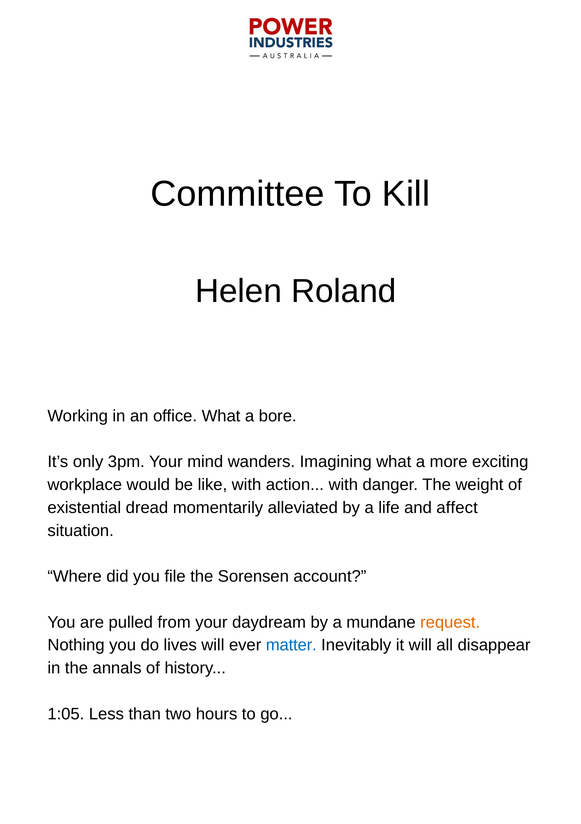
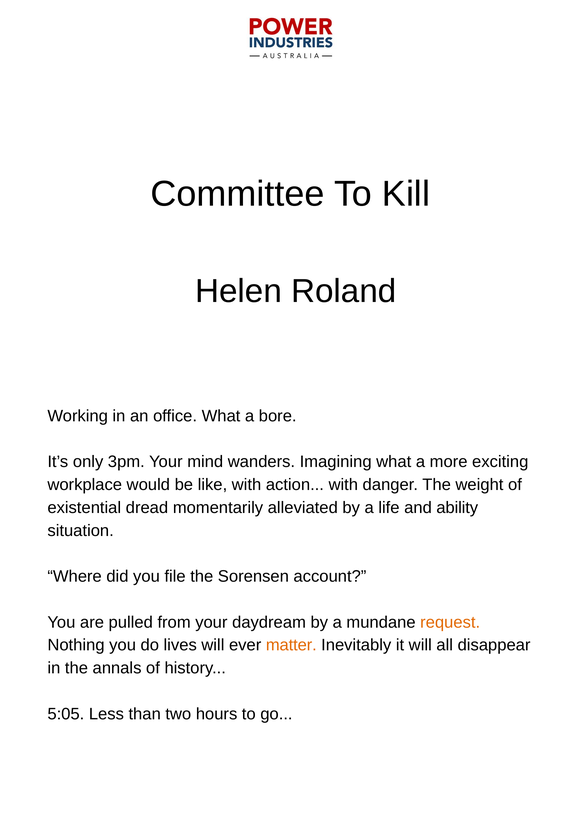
affect: affect -> ability (457, 508)
matter colour: blue -> orange (291, 645)
1:05: 1:05 -> 5:05 (66, 714)
